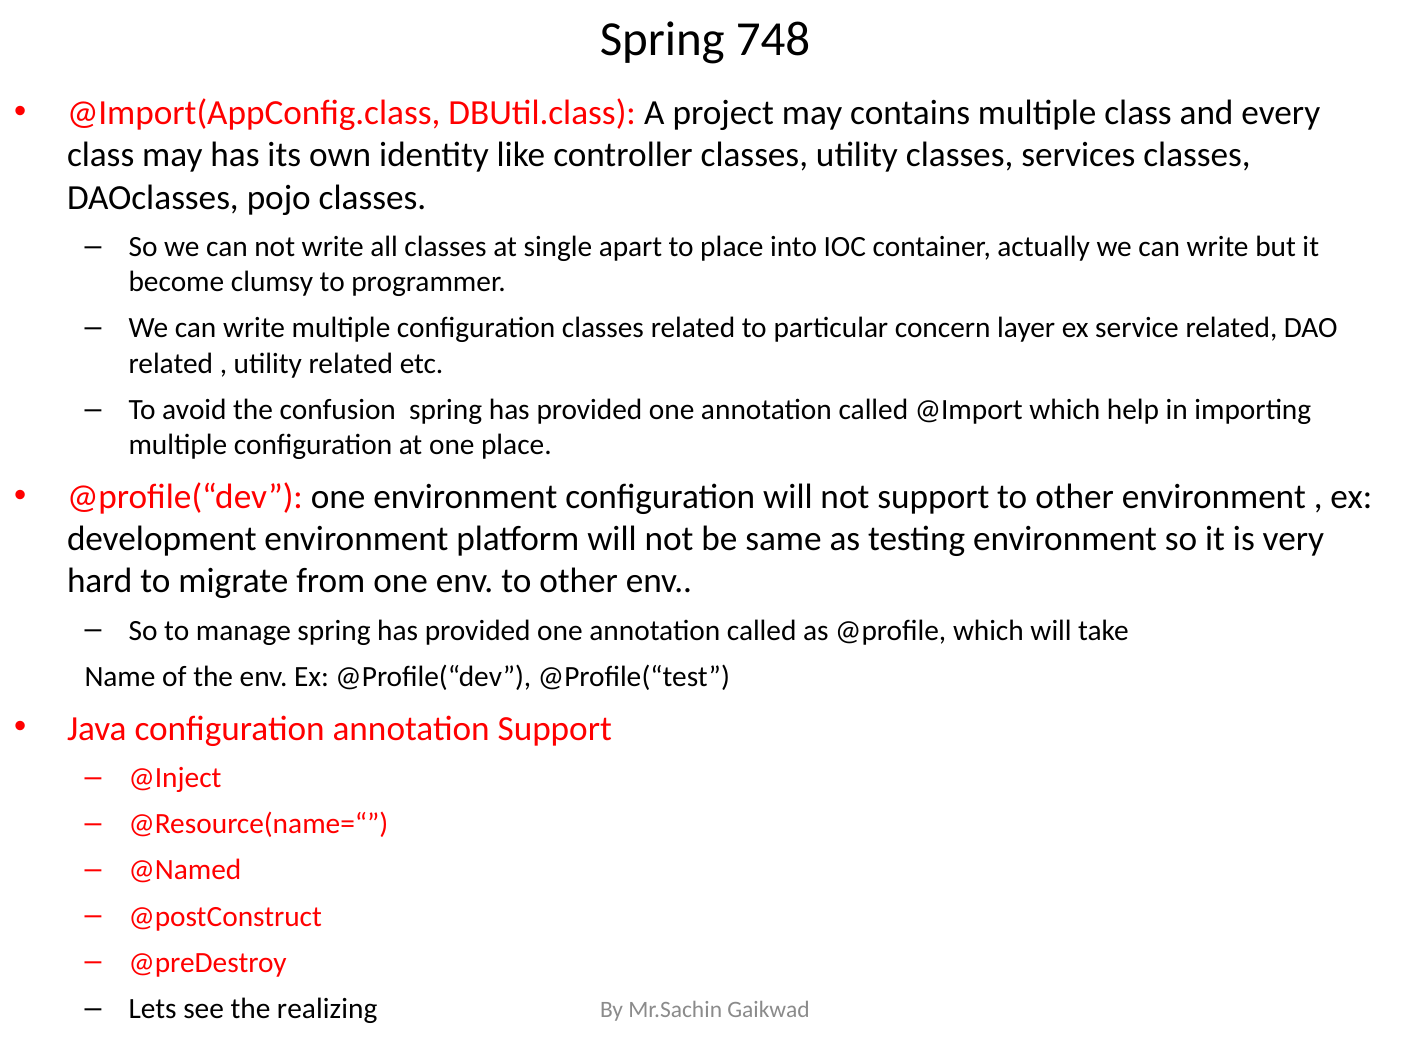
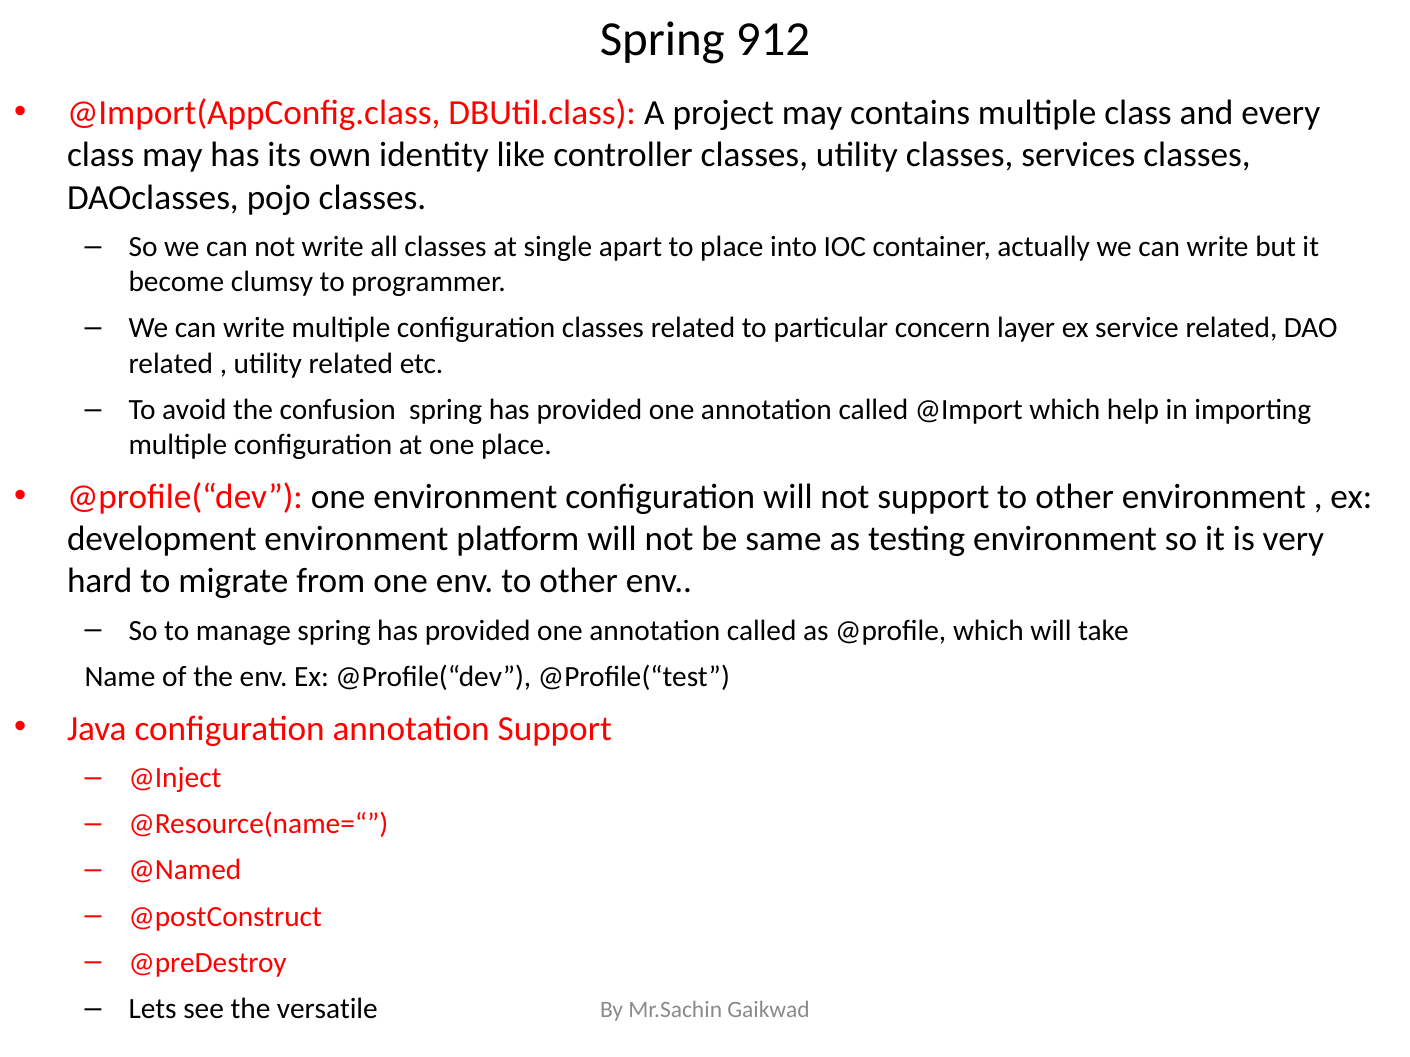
748: 748 -> 912 (773, 40)
realizing: realizing -> versatile (327, 1009)
